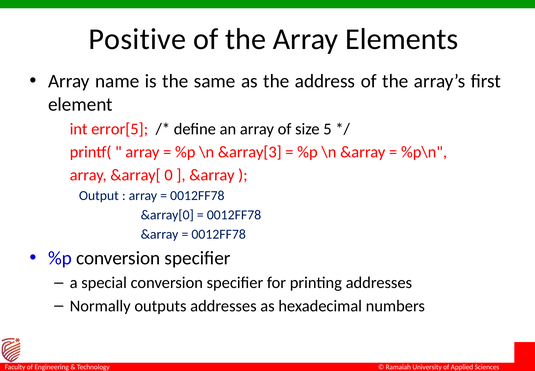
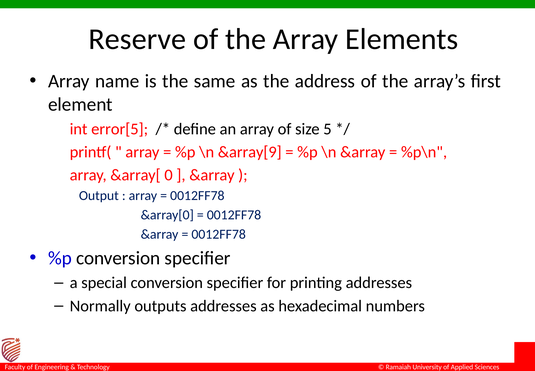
Positive: Positive -> Reserve (137, 39)
&array[3: &array[3 -> &array[9 (250, 152)
